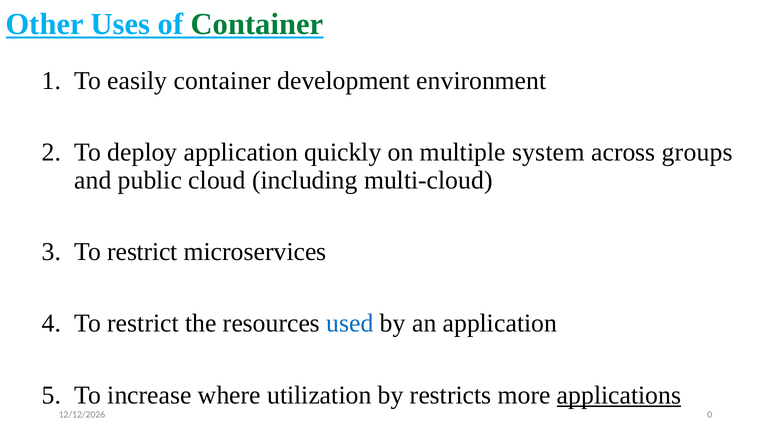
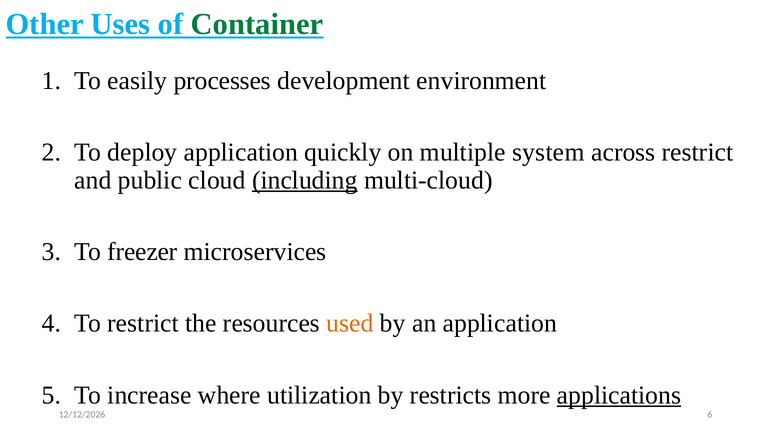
easily container: container -> processes (222, 81)
across groups: groups -> restrict (698, 152)
including underline: none -> present (305, 180)
restrict: restrict -> freezer (142, 252)
used colour: blue -> orange (350, 323)
0: 0 -> 6 (710, 414)
